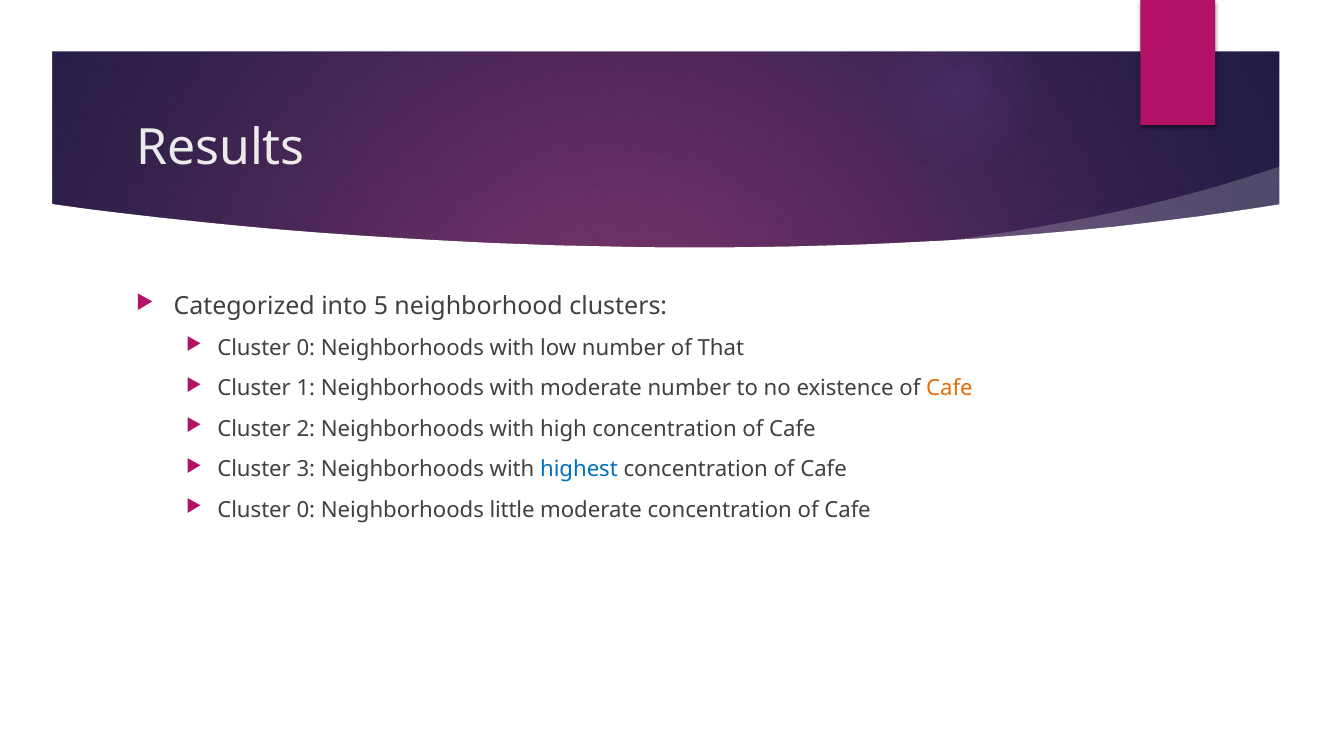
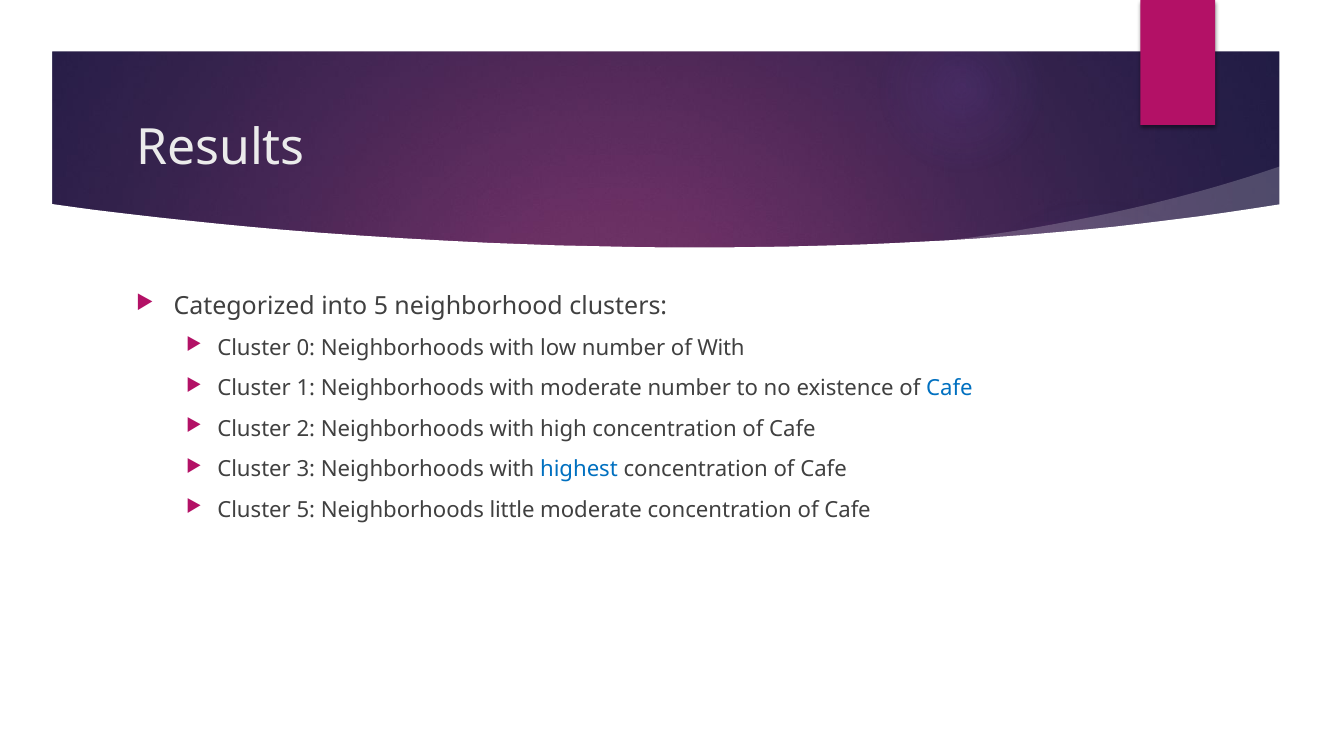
of That: That -> With (721, 348)
Cafe colour: orange -> blue (949, 389)
0: 0 -> 5 (306, 510)
